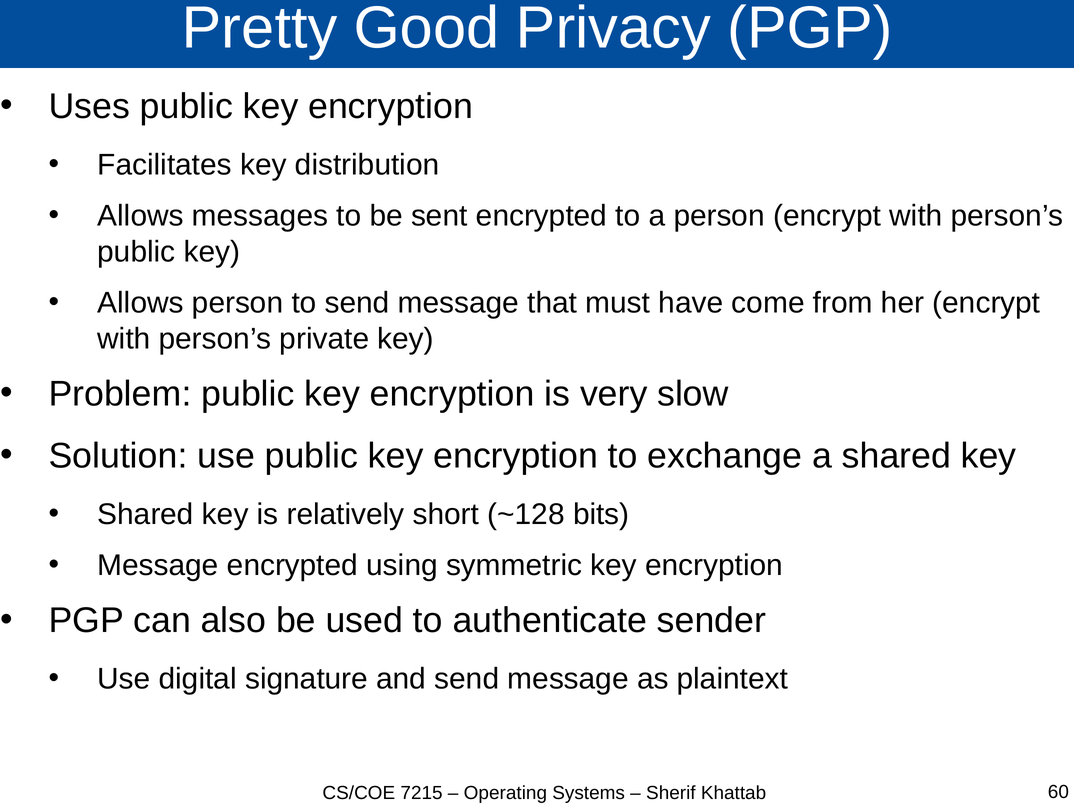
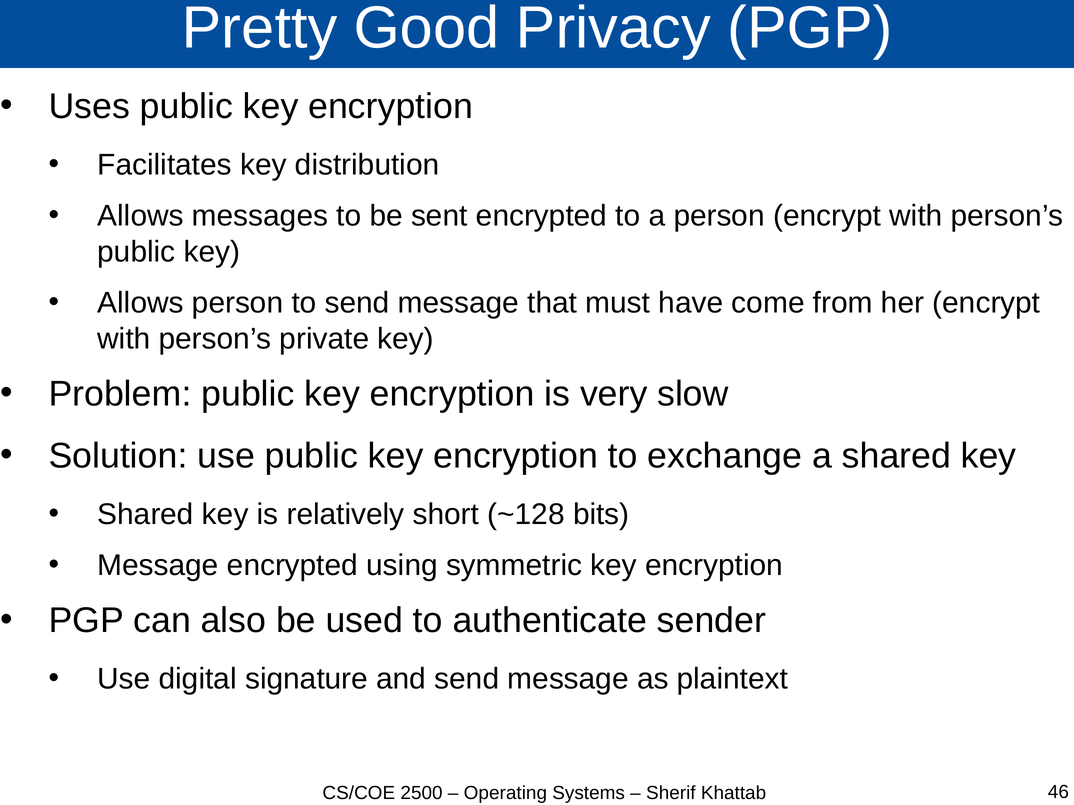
7215: 7215 -> 2500 (422, 793)
60: 60 -> 46 (1058, 793)
